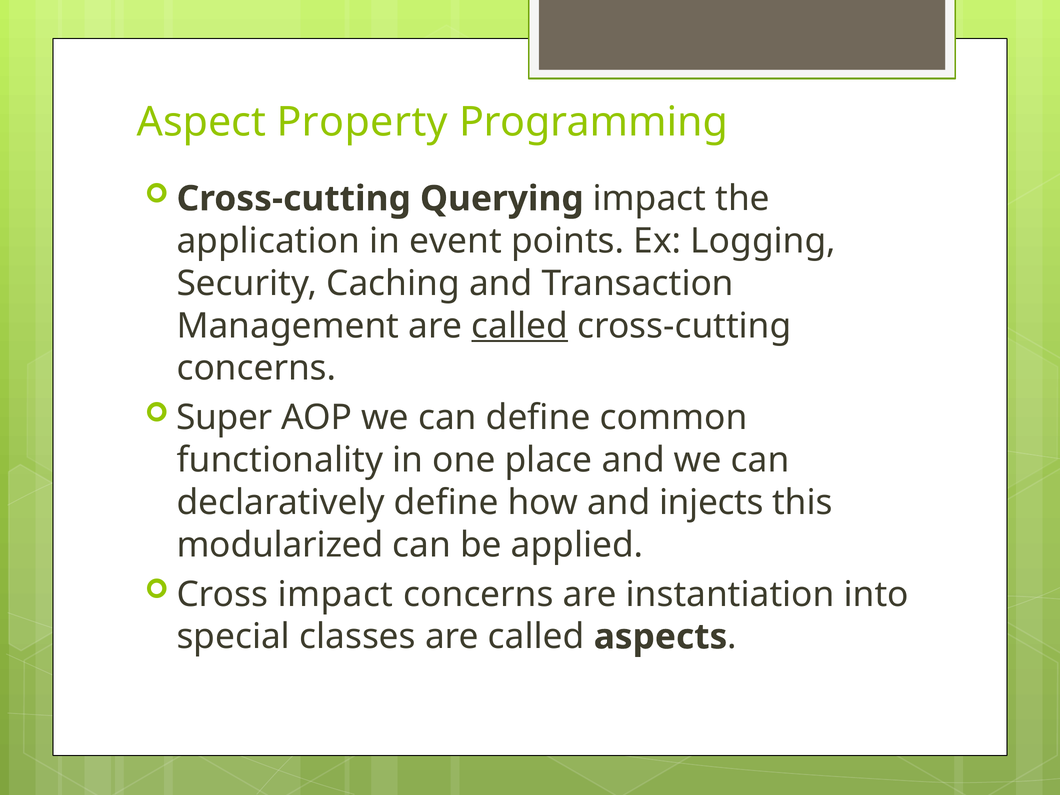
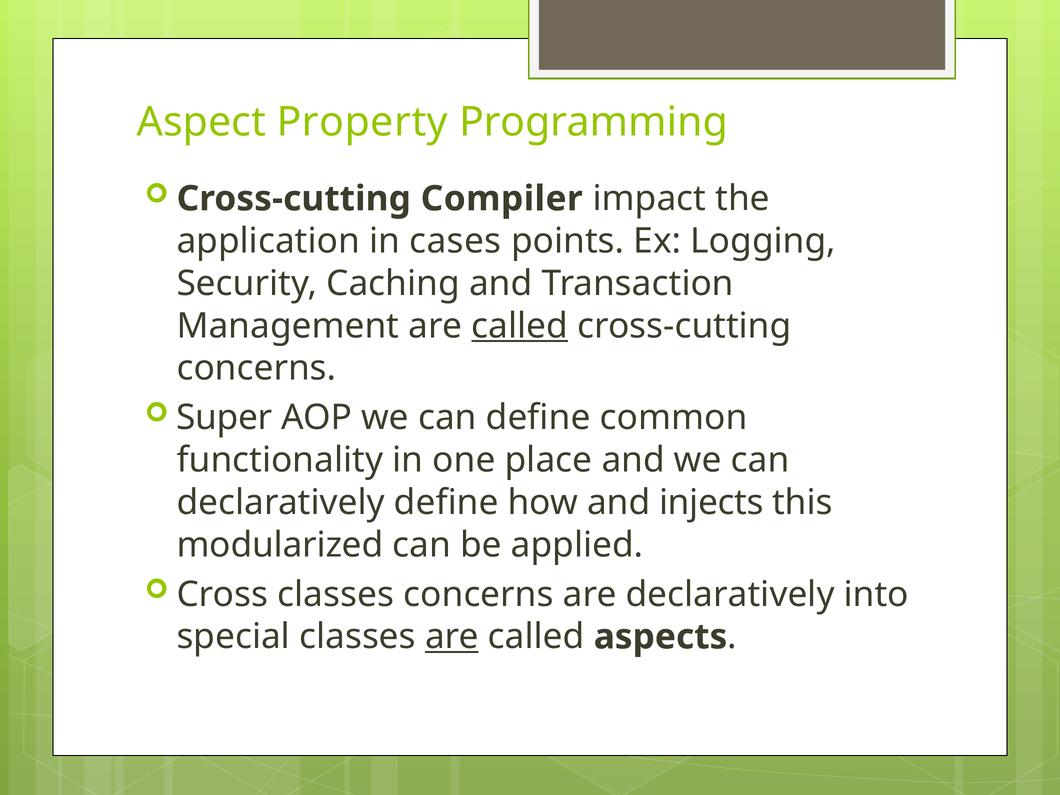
Querying: Querying -> Compiler (502, 199)
event: event -> cases (455, 241)
Cross impact: impact -> classes (336, 594)
are instantiation: instantiation -> declaratively (730, 594)
are underline: none -> present (452, 637)
